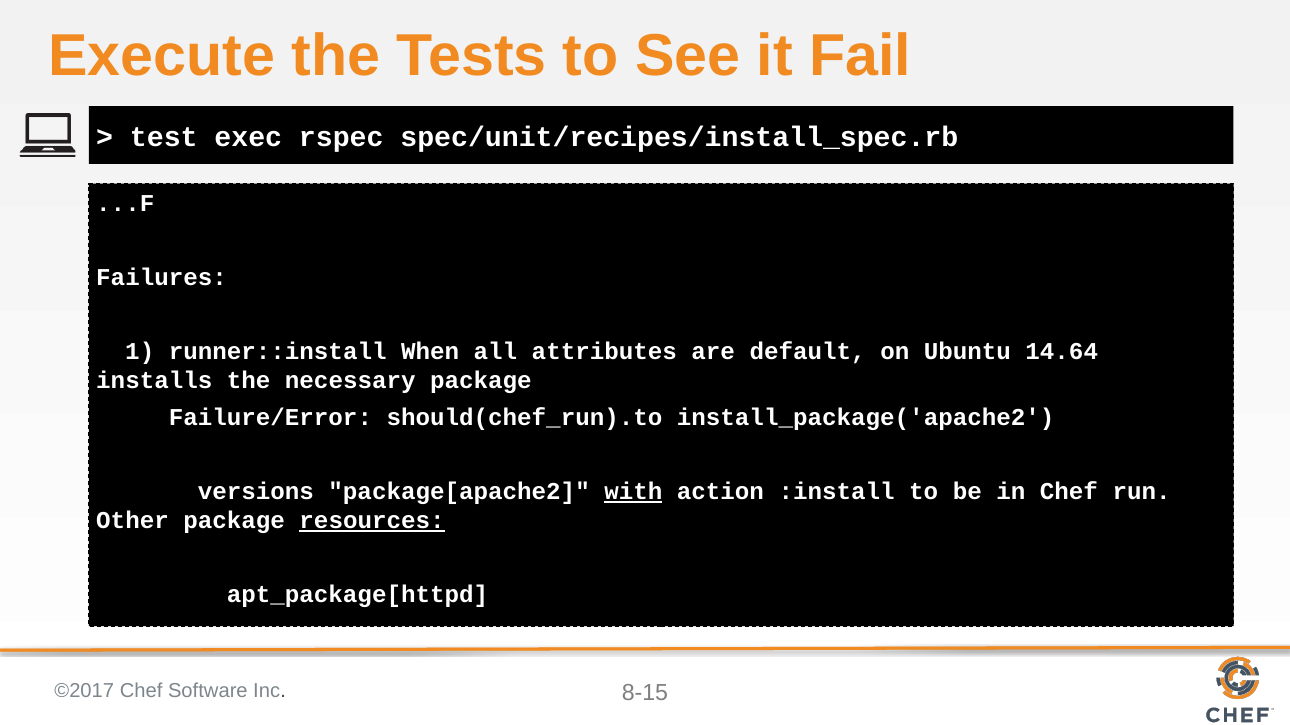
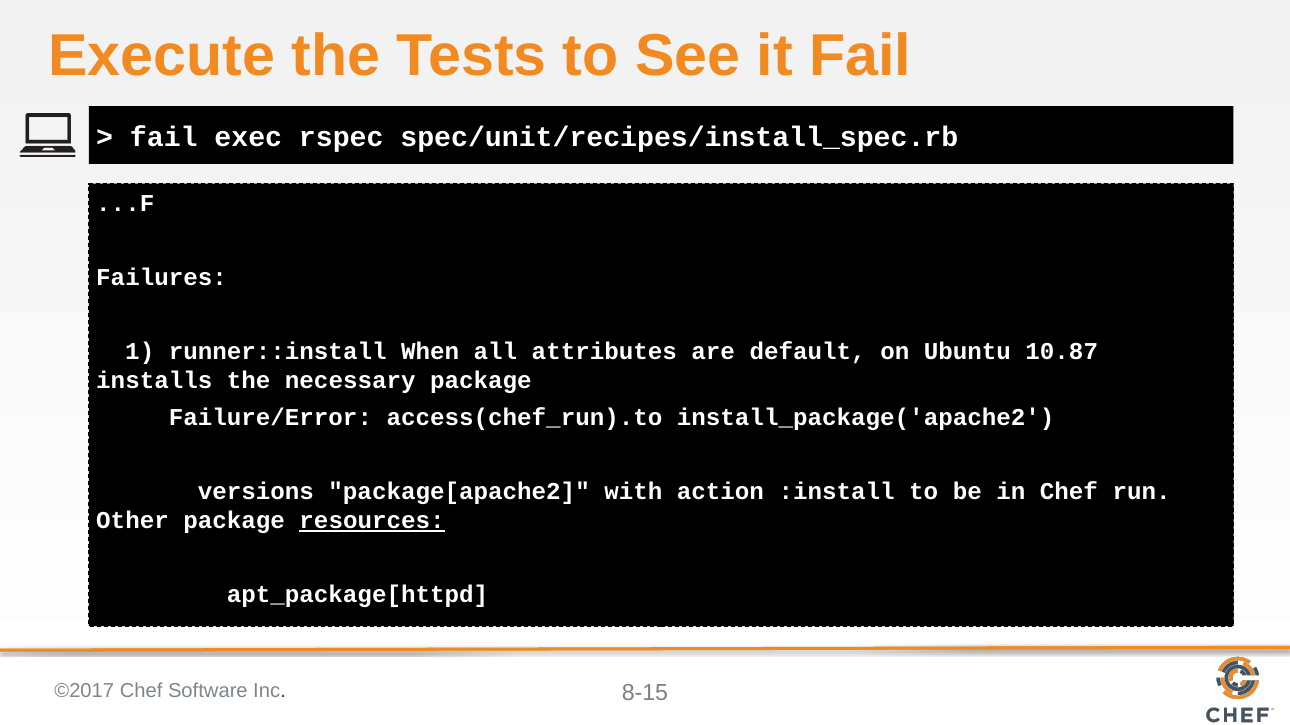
test: test -> fail (164, 137)
14.64: 14.64 -> 10.87 (1062, 352)
should(chef_run).to: should(chef_run).to -> access(chef_run).to (524, 418)
with underline: present -> none (633, 492)
